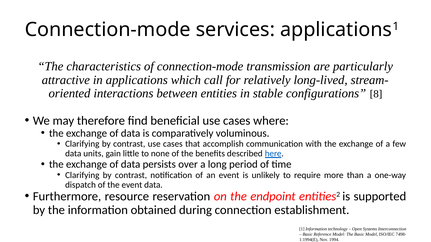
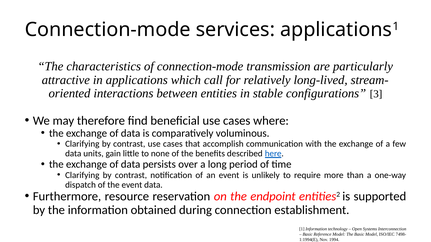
8: 8 -> 3 (376, 94)
